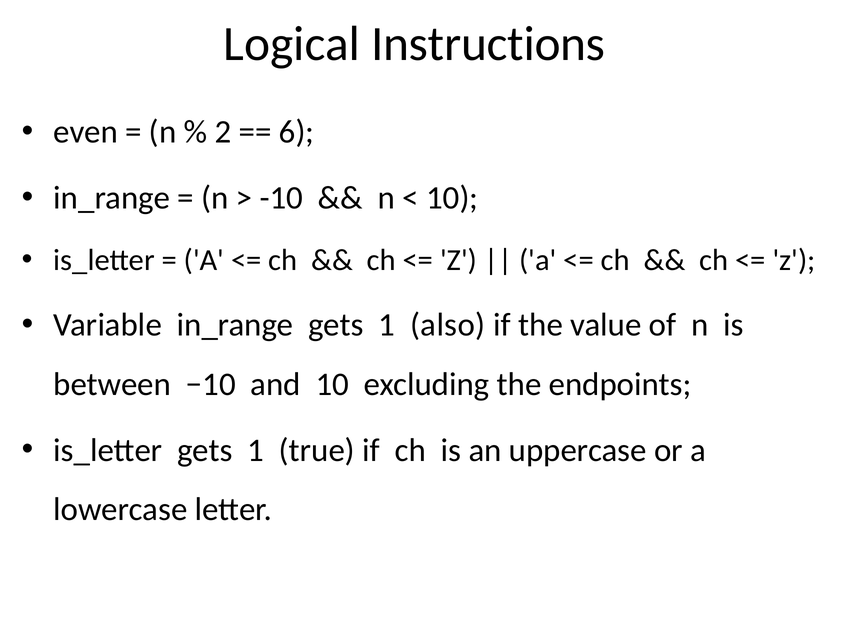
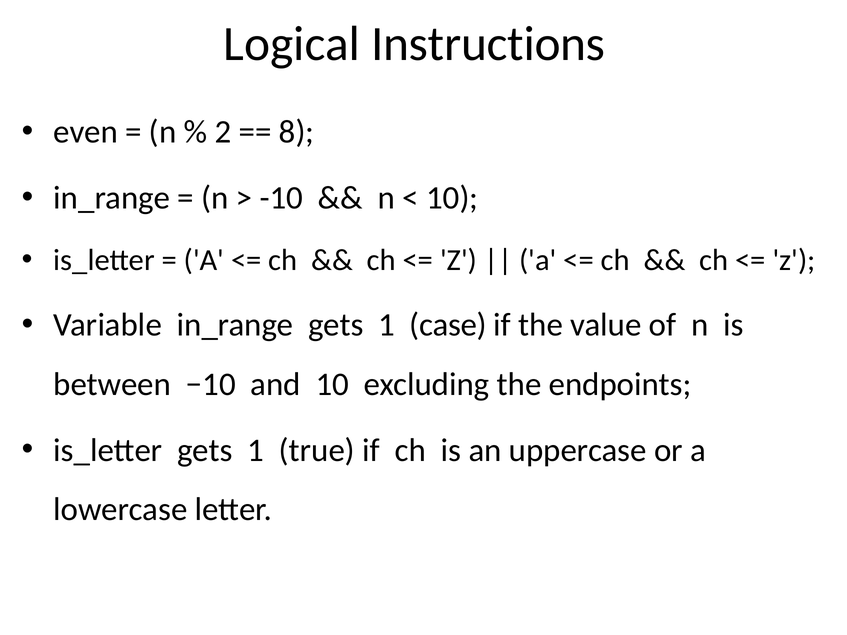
6: 6 -> 8 (297, 132)
also: also -> case (448, 325)
